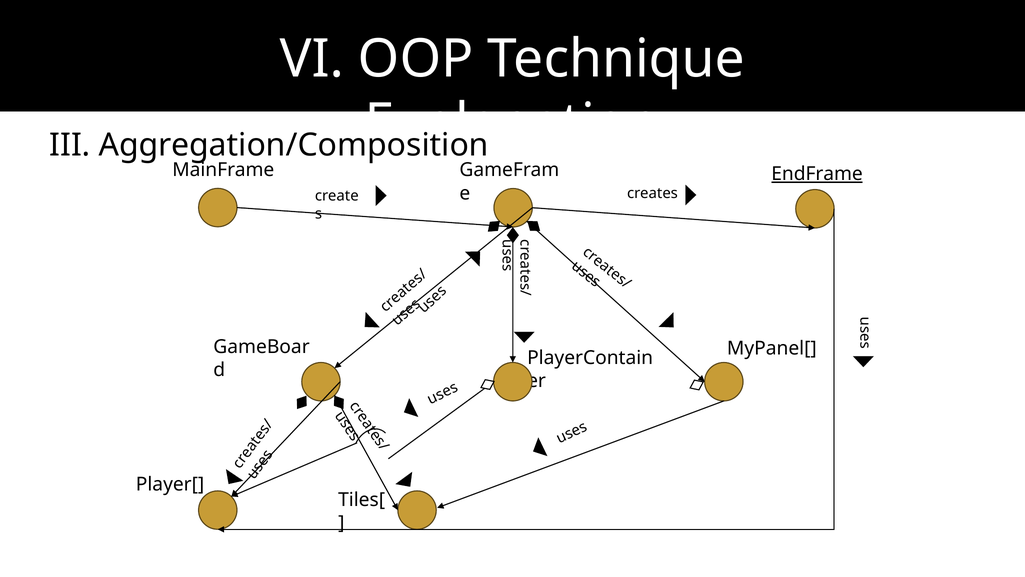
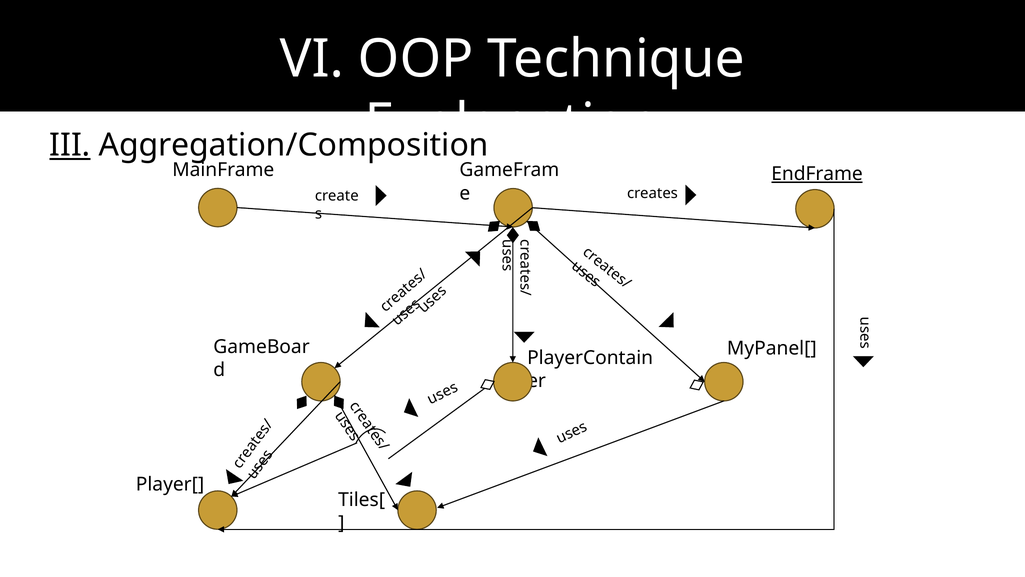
III underline: none -> present (70, 145)
